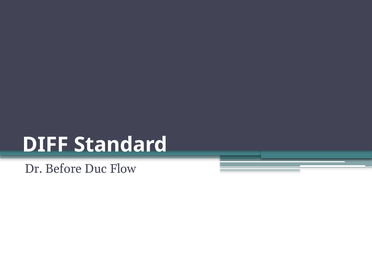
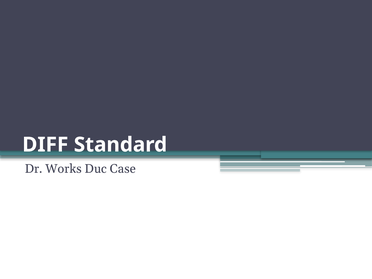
Before: Before -> Works (64, 169)
Flow: Flow -> Case (123, 169)
